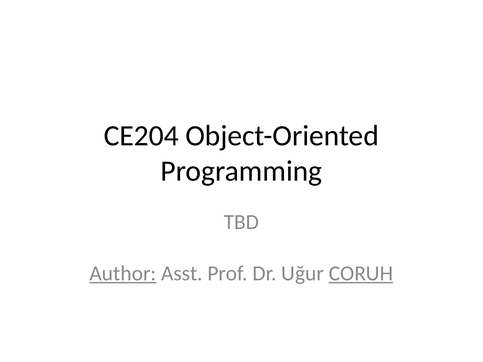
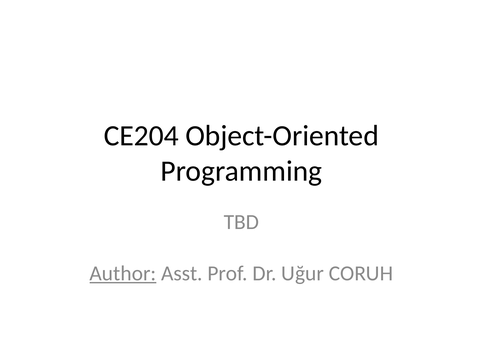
CORUH underline: present -> none (361, 274)
